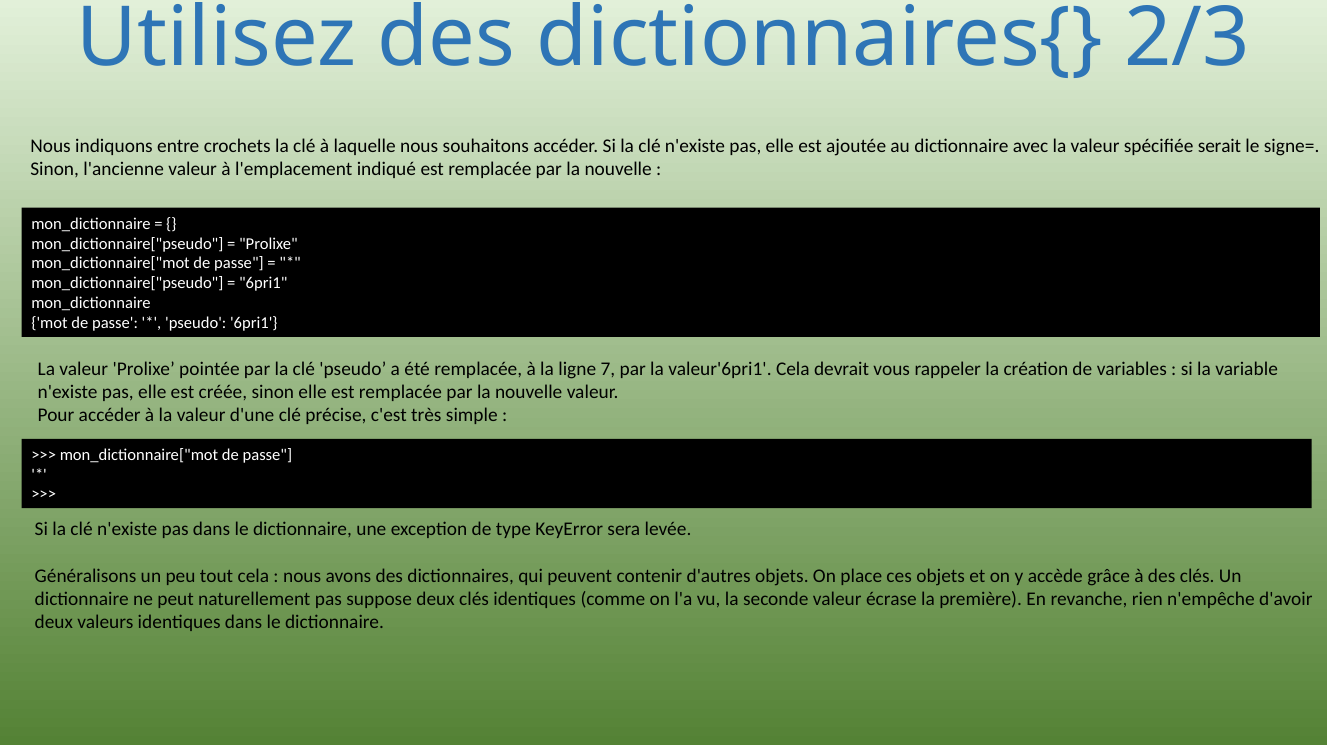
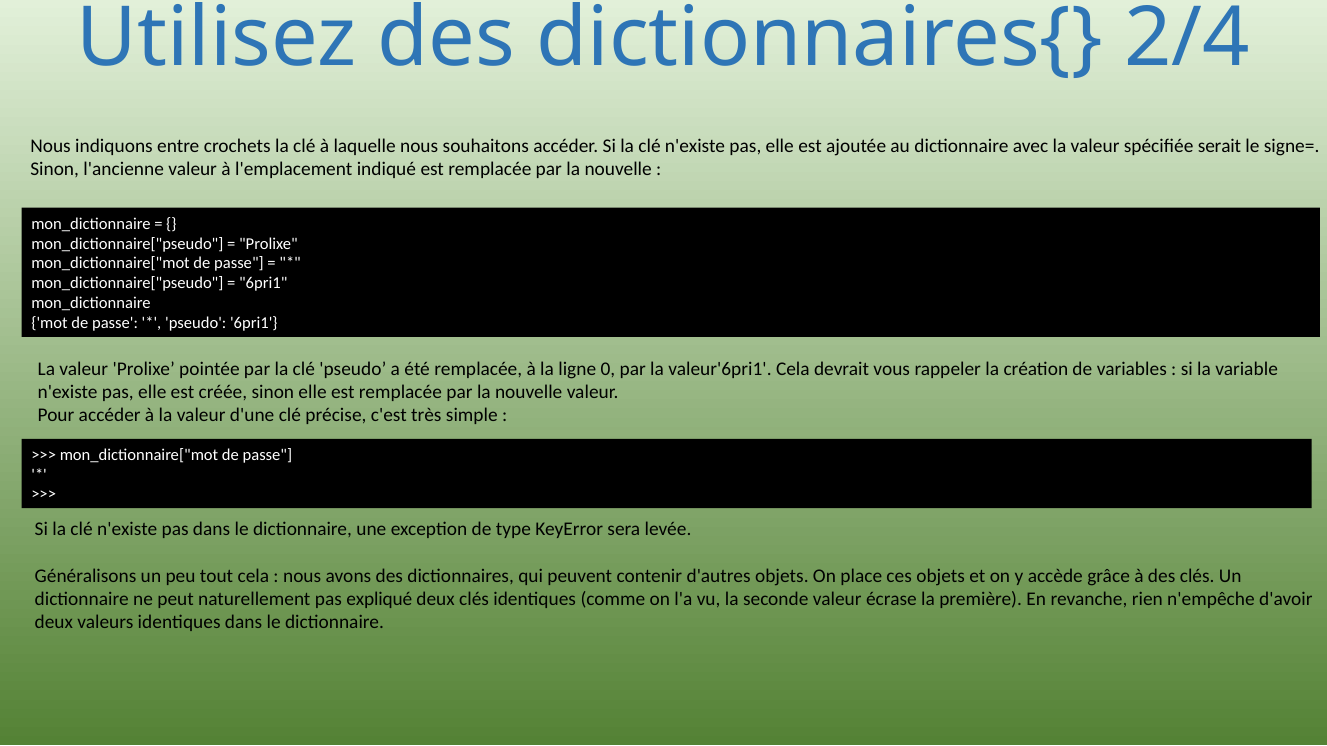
2/3: 2/3 -> 2/4 (1187, 38)
7: 7 -> 0 (608, 369)
suppose: suppose -> expliqué (379, 600)
